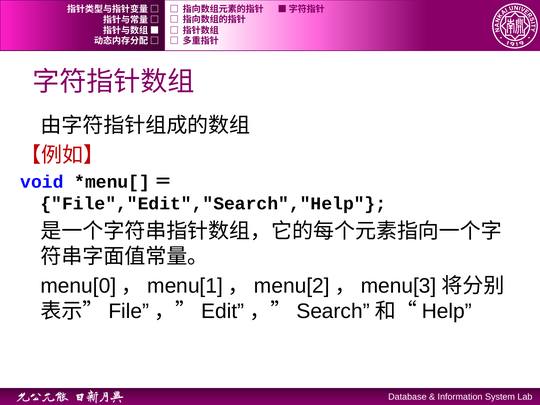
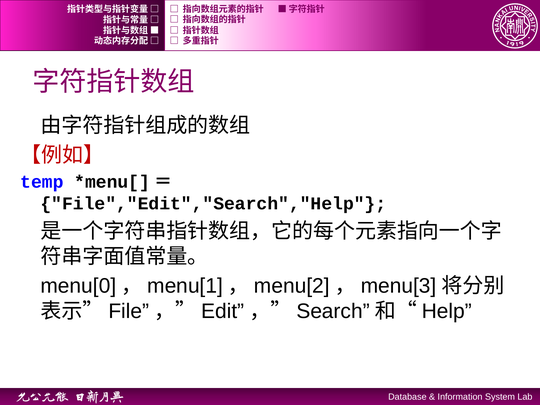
void: void -> temp (42, 182)
